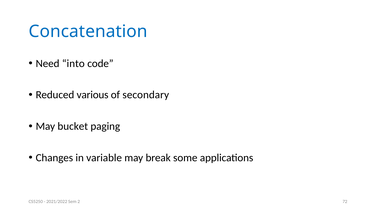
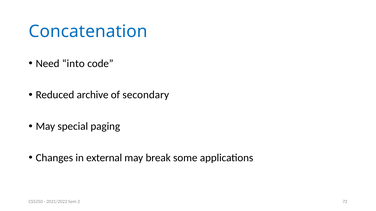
various: various -> archive (93, 95)
bucket: bucket -> special (73, 127)
variable: variable -> external (104, 158)
